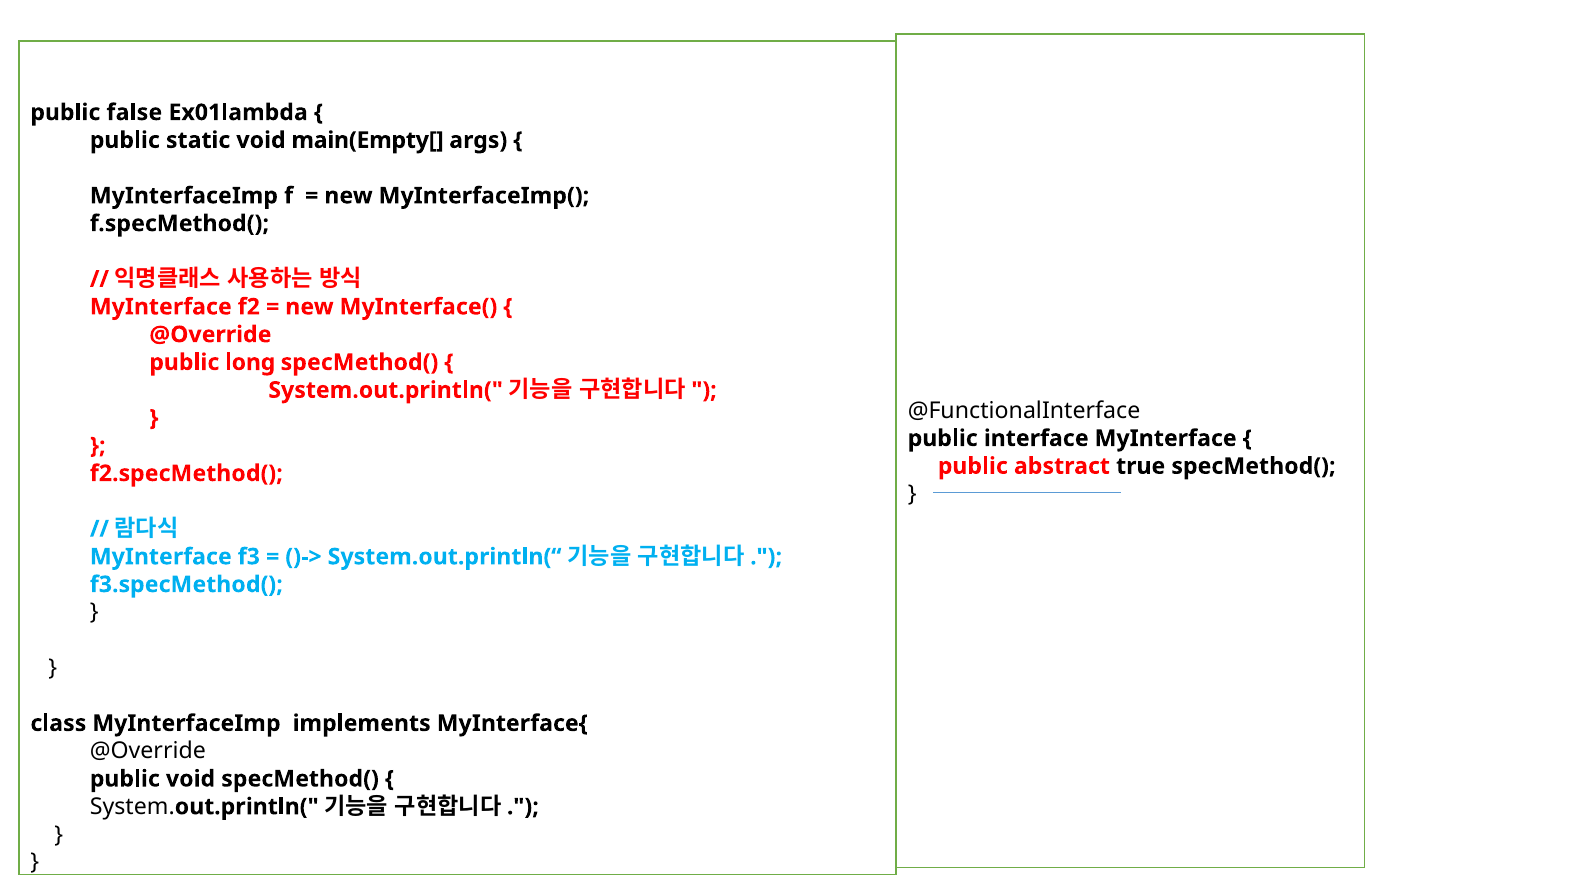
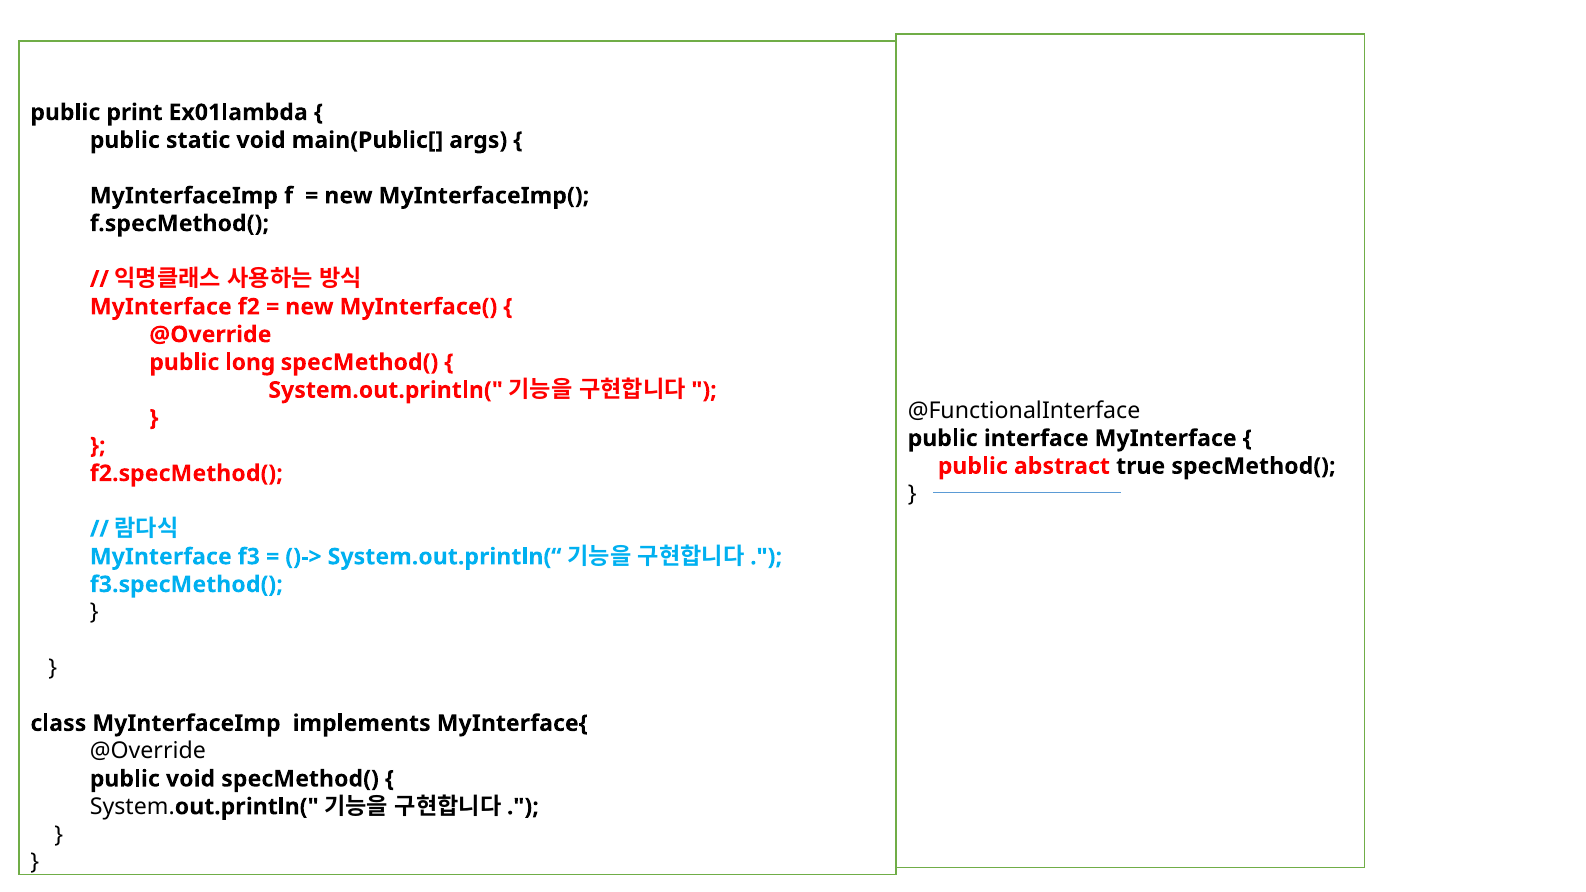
false: false -> print (135, 112)
main(Empty[: main(Empty[ -> main(Public[ (367, 140)
